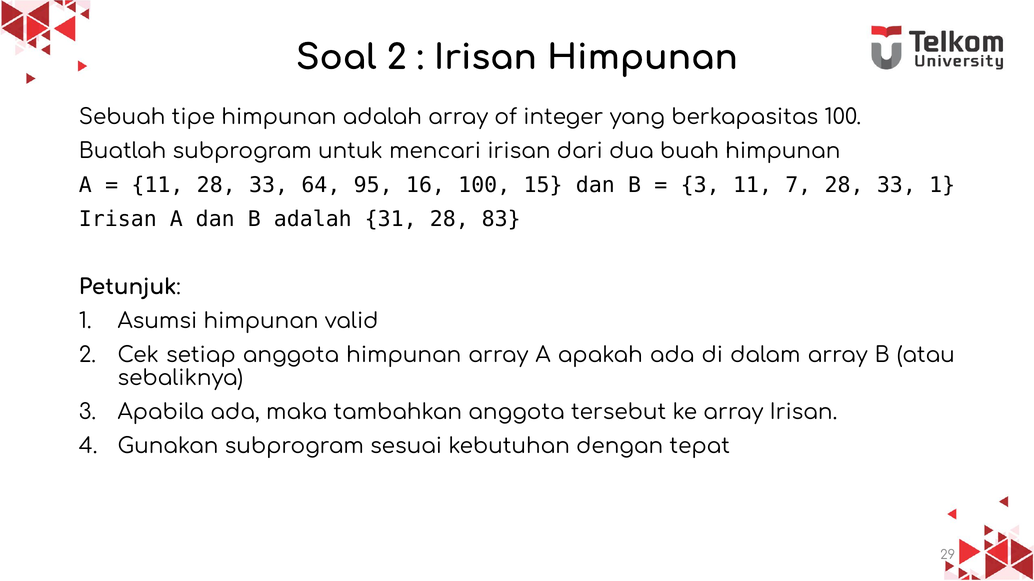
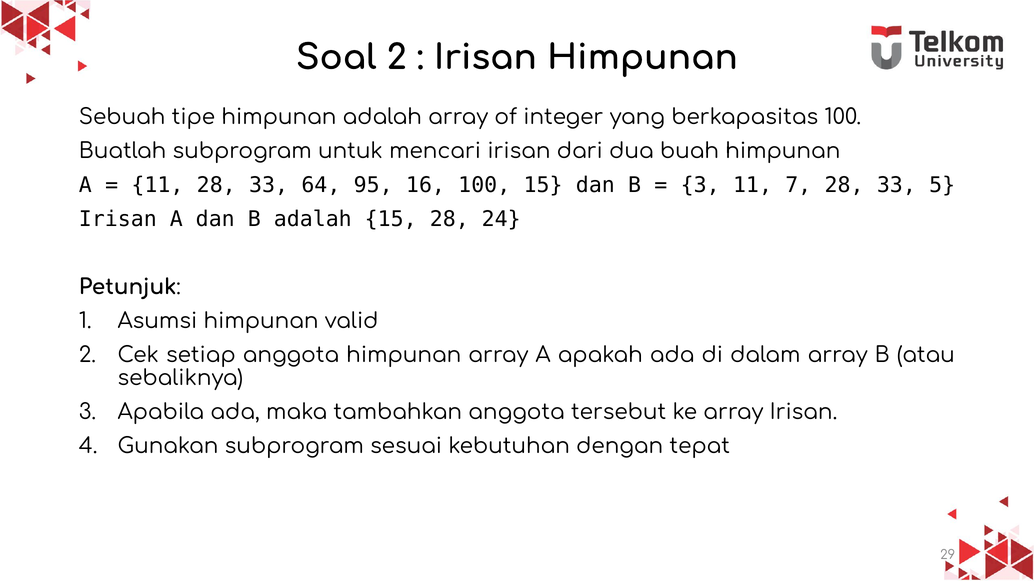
33 1: 1 -> 5 (942, 185)
adalah 31: 31 -> 15 (391, 219)
83: 83 -> 24 (501, 219)
